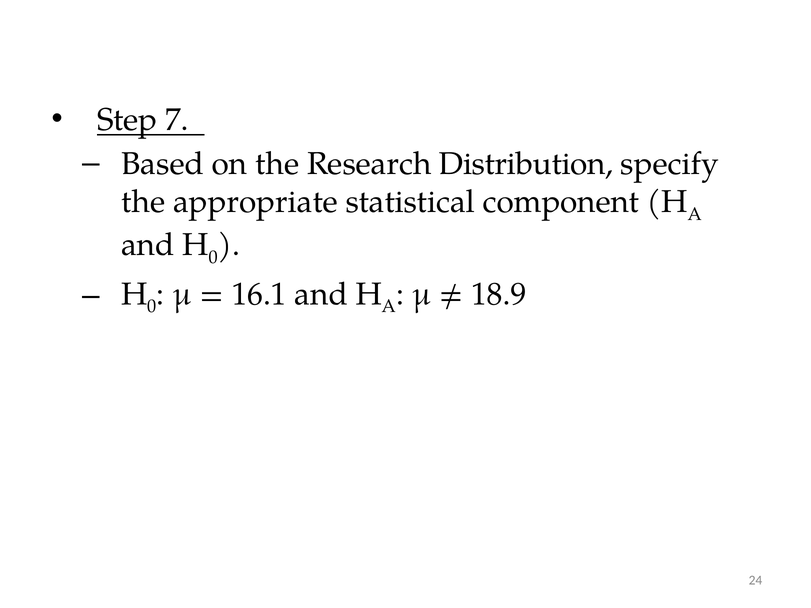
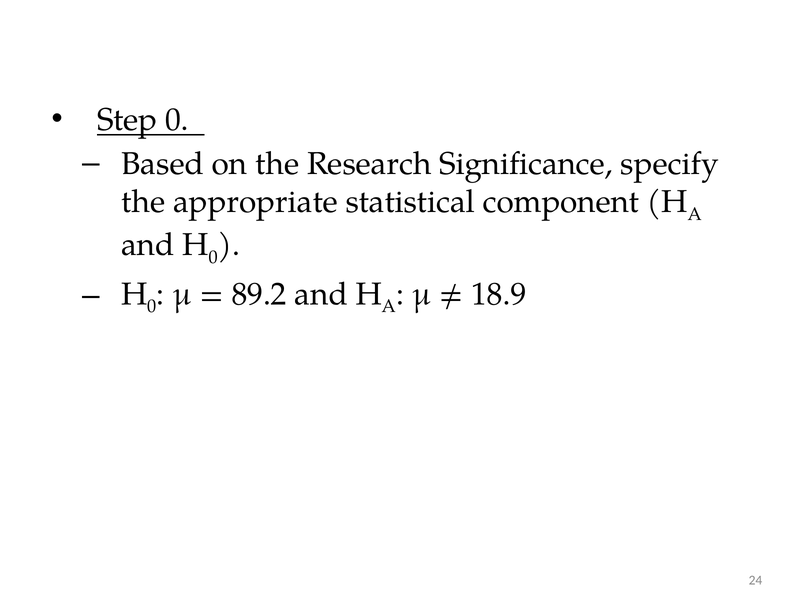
Step 7: 7 -> 0 (177, 120)
Distribution: Distribution -> Significance (526, 164)
16.1: 16.1 -> 89.2 (259, 294)
